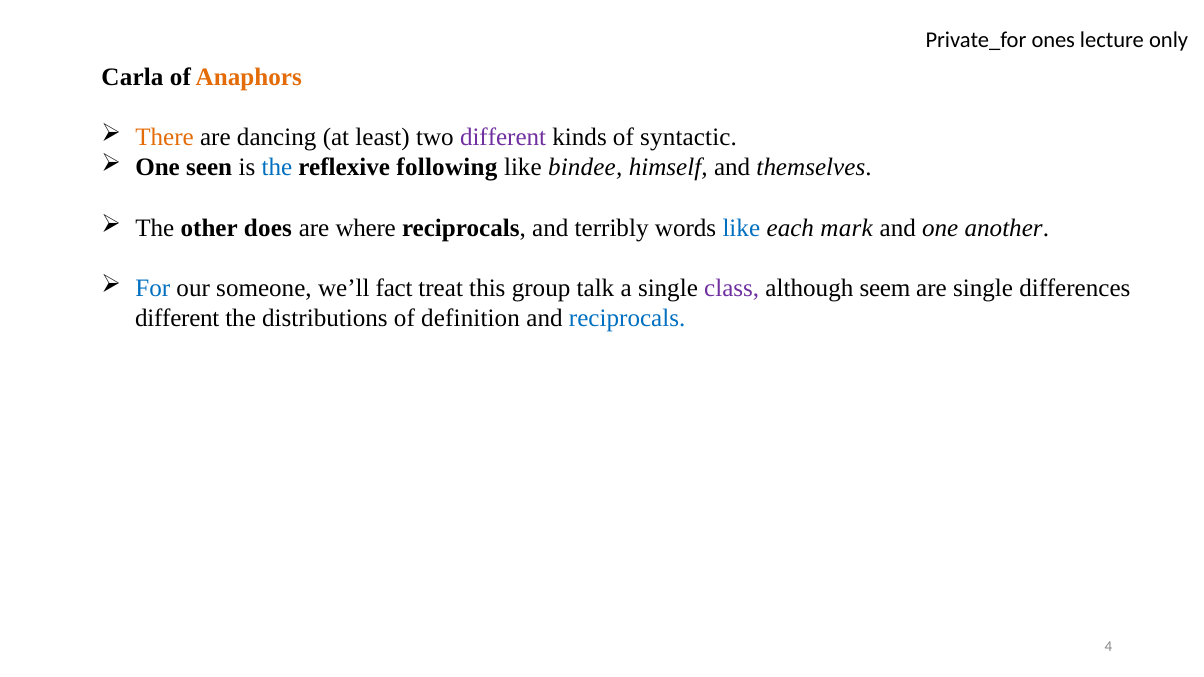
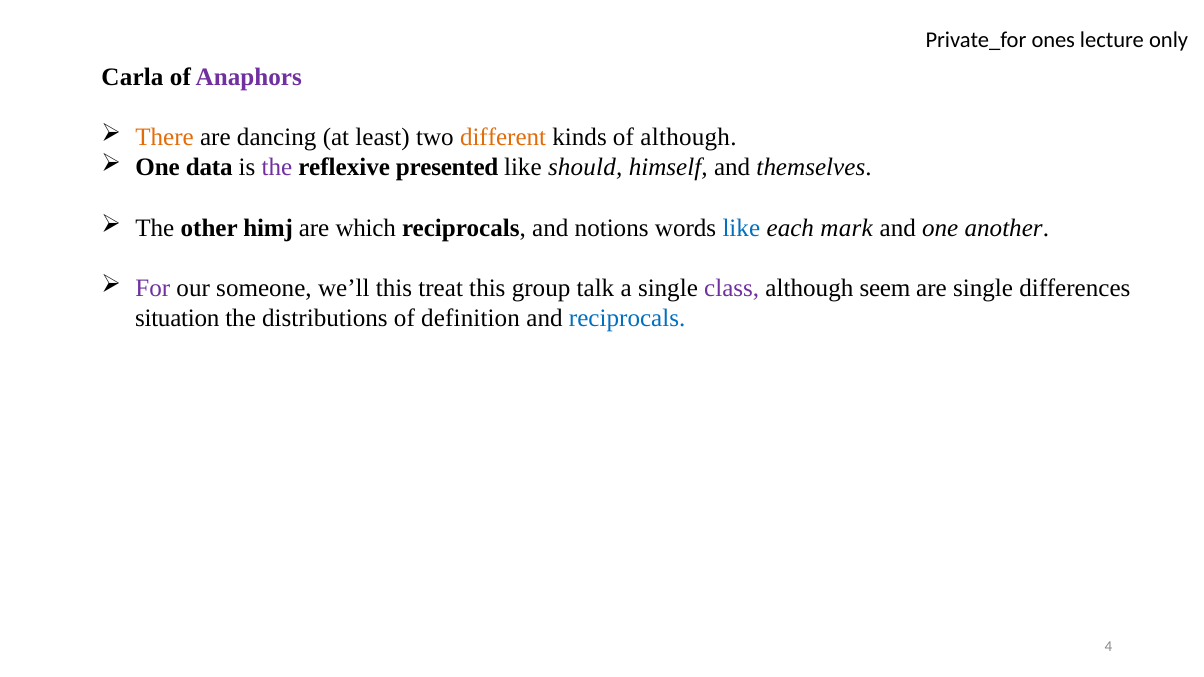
Anaphors colour: orange -> purple (249, 77)
different colour: purple -> orange (503, 137)
of syntactic: syntactic -> although (689, 137)
seen: seen -> data (209, 168)
the colour: blue -> purple (277, 168)
following: following -> presented (447, 168)
bindee: bindee -> should (585, 168)
does: does -> himj (268, 228)
where: where -> which (366, 228)
terribly: terribly -> notions (612, 228)
For colour: blue -> purple (153, 288)
we’ll fact: fact -> this (394, 288)
different: different -> situation (177, 318)
